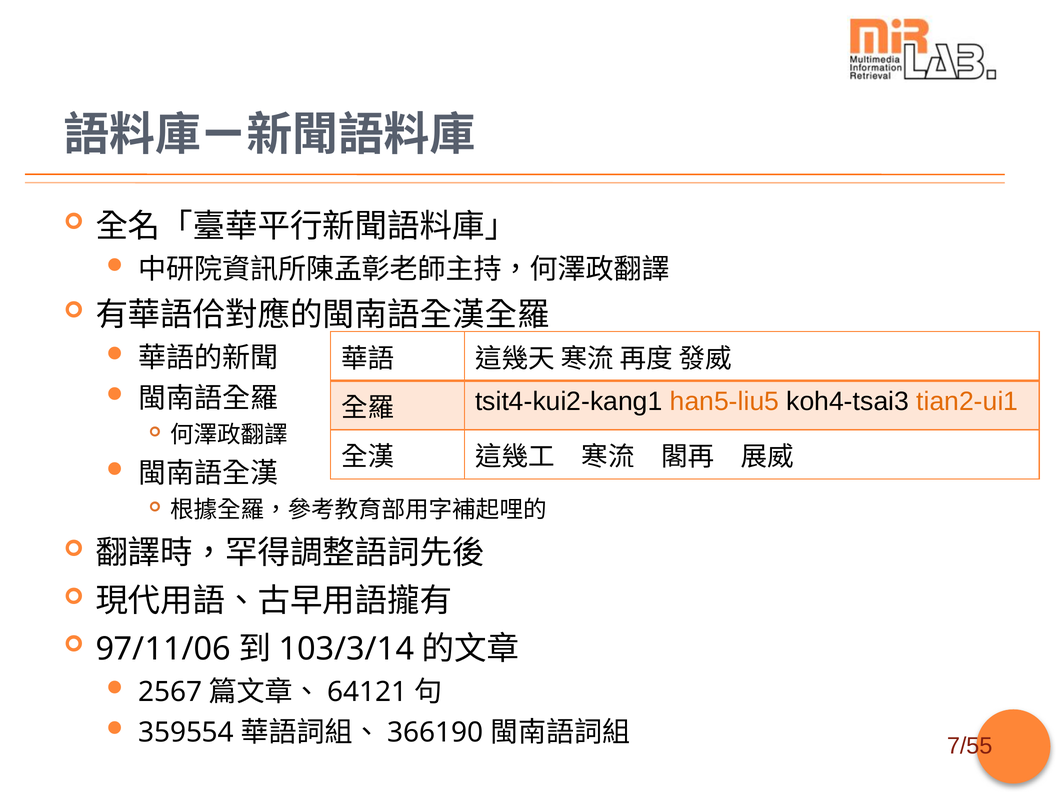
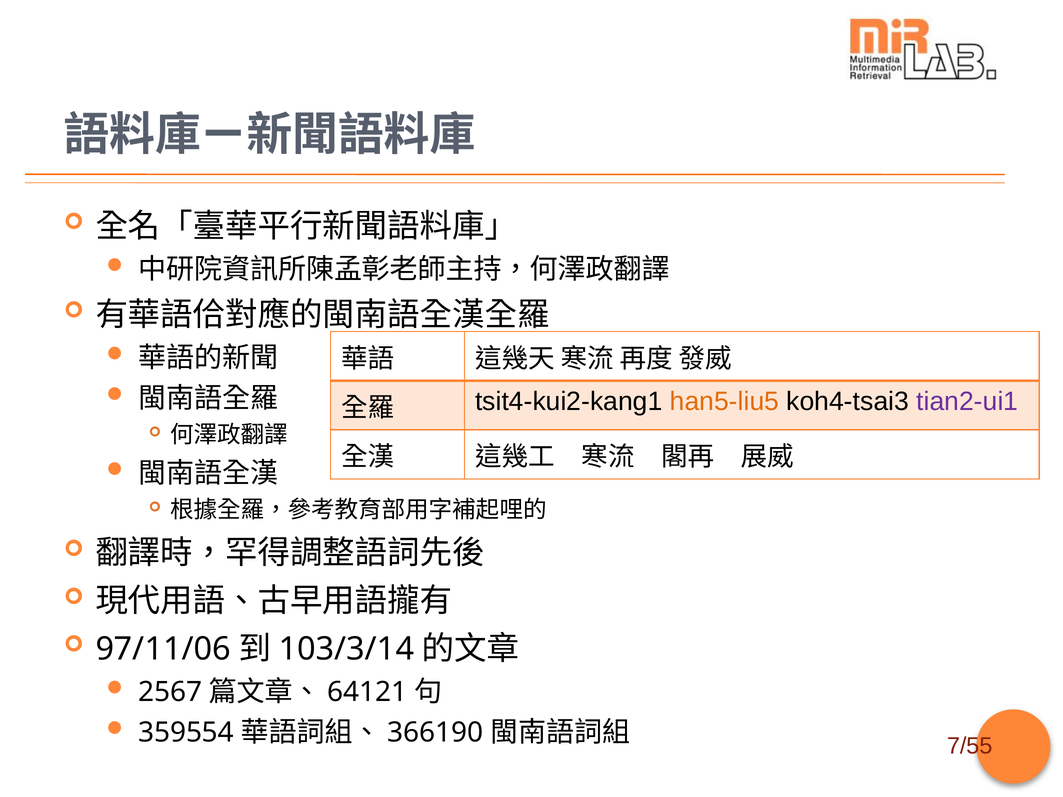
tian2-ui1 colour: orange -> purple (967, 401)
